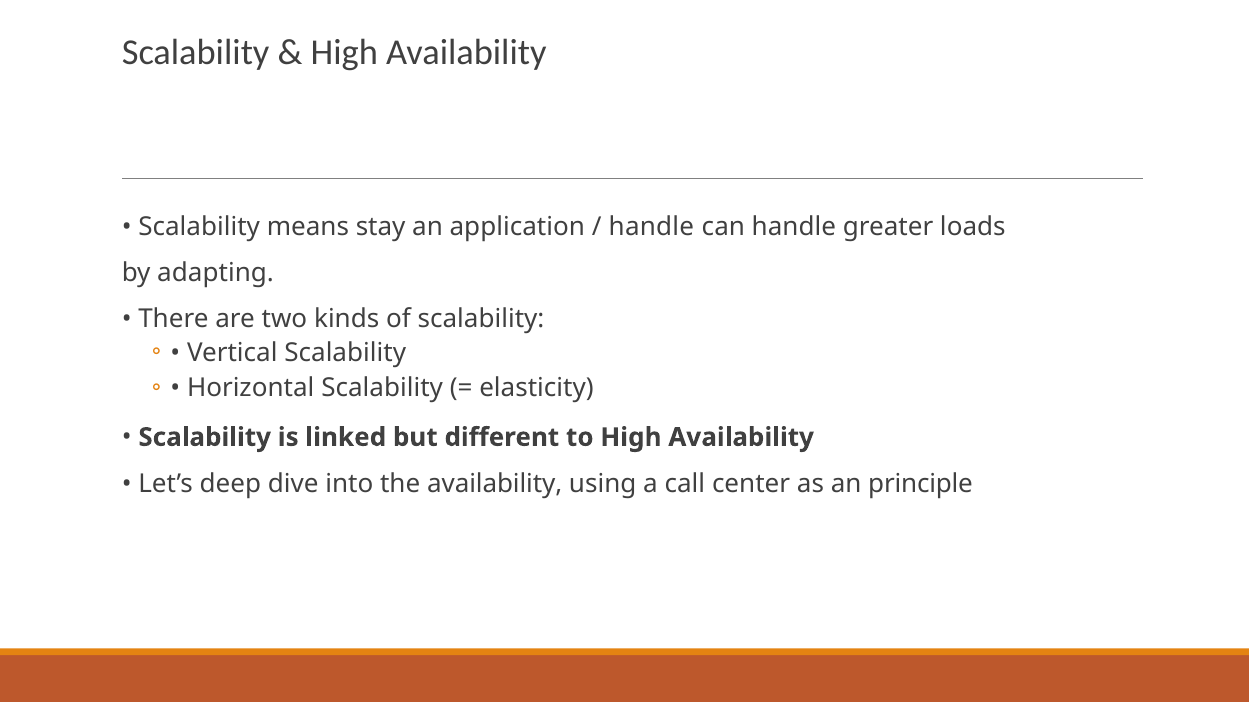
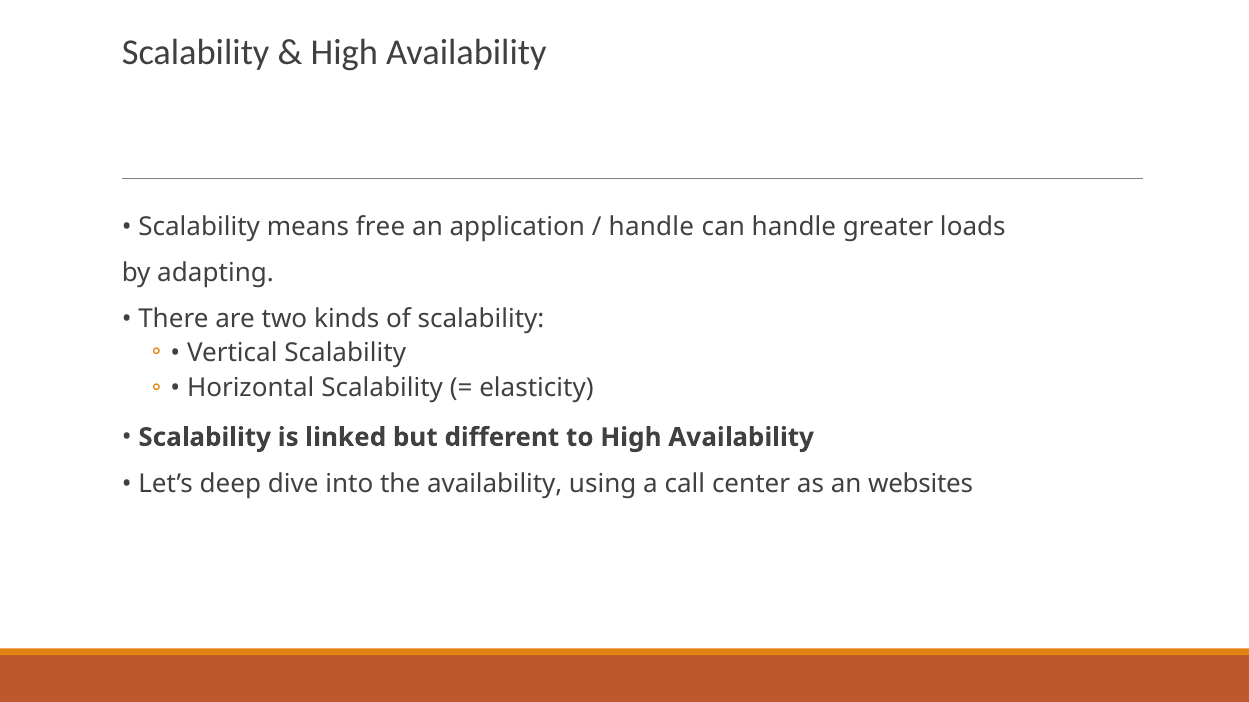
stay: stay -> free (380, 227)
principle: principle -> websites (921, 484)
